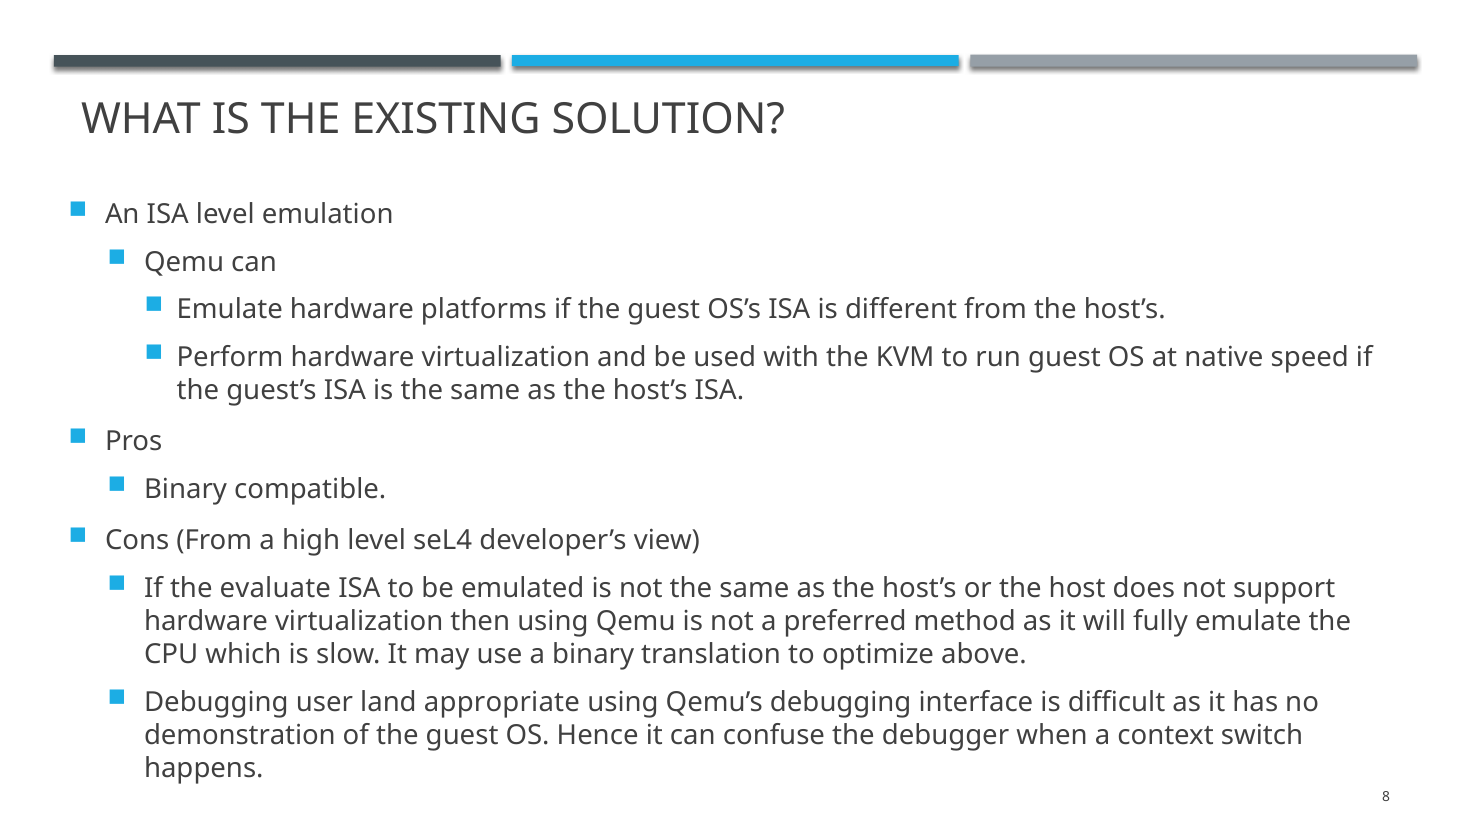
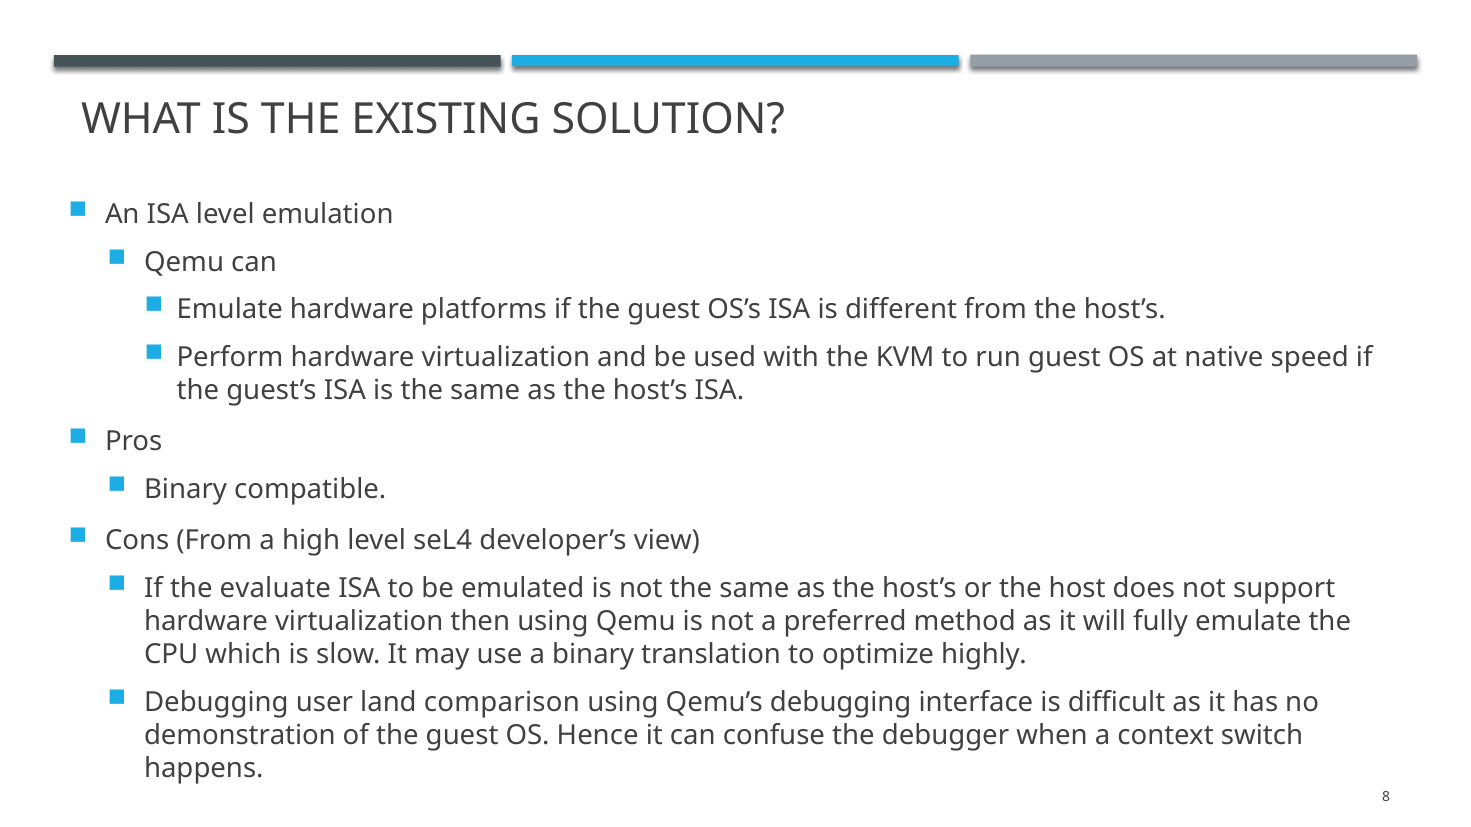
above: above -> highly (984, 655)
appropriate: appropriate -> comparison (502, 703)
